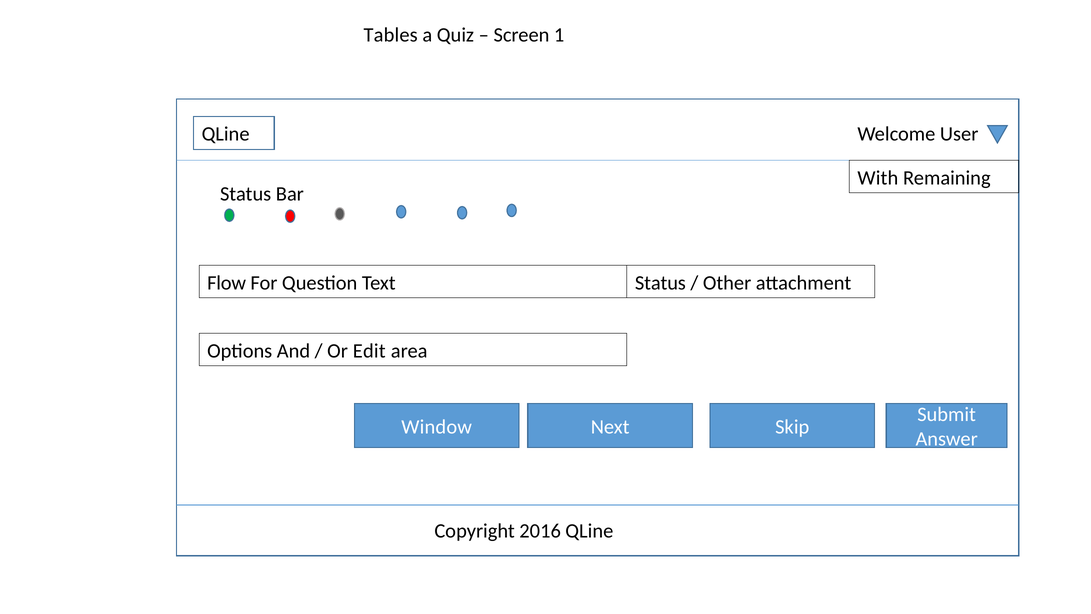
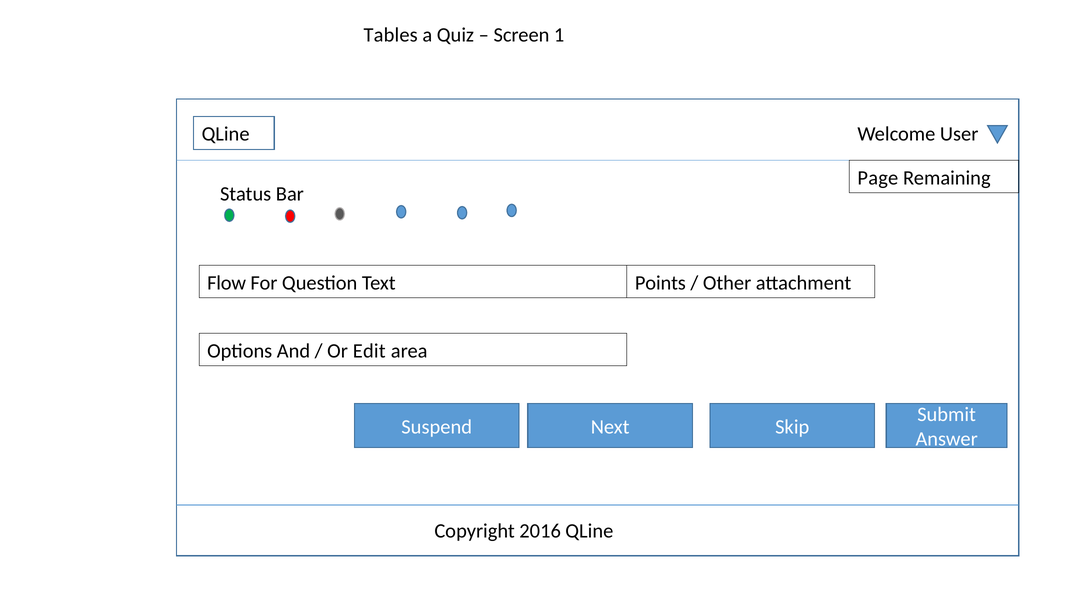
With: With -> Page (878, 178)
Status: Status -> Points (660, 283)
Window: Window -> Suspend (437, 427)
